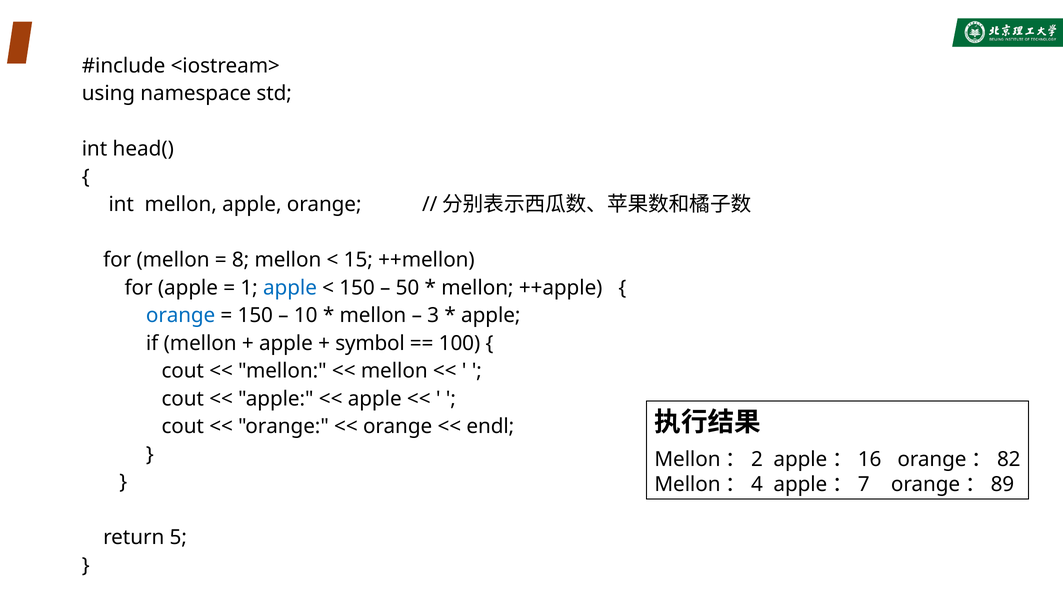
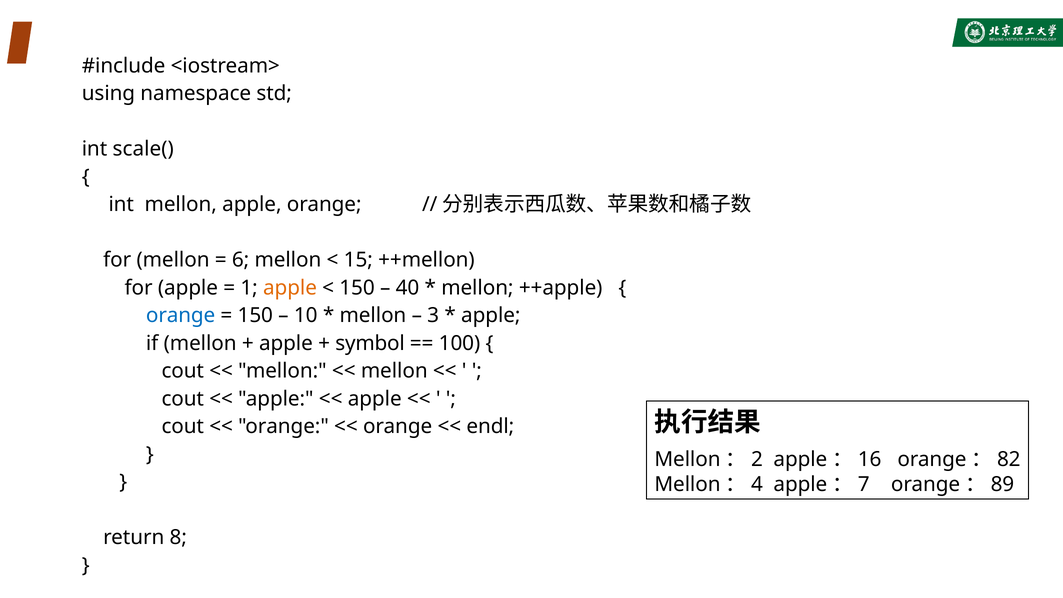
head(: head( -> scale( (143, 149)
8: 8 -> 6 (241, 260)
apple colour: blue -> orange (290, 288)
50: 50 -> 40 (408, 288)
5: 5 -> 8 (178, 538)
